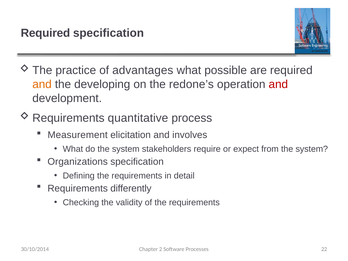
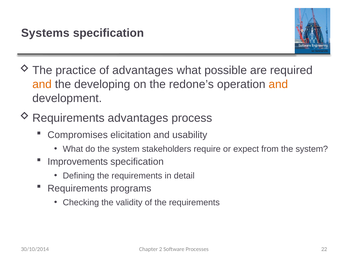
Required: Required -> Systems (45, 33)
and colour: red -> orange (278, 84)
quantitative: quantitative -> advantages (138, 118)
Measurement: Measurement -> Compromises (78, 135)
involves: involves -> usability (190, 135)
Organizations: Organizations -> Improvements (78, 162)
differently: differently -> programs (131, 188)
